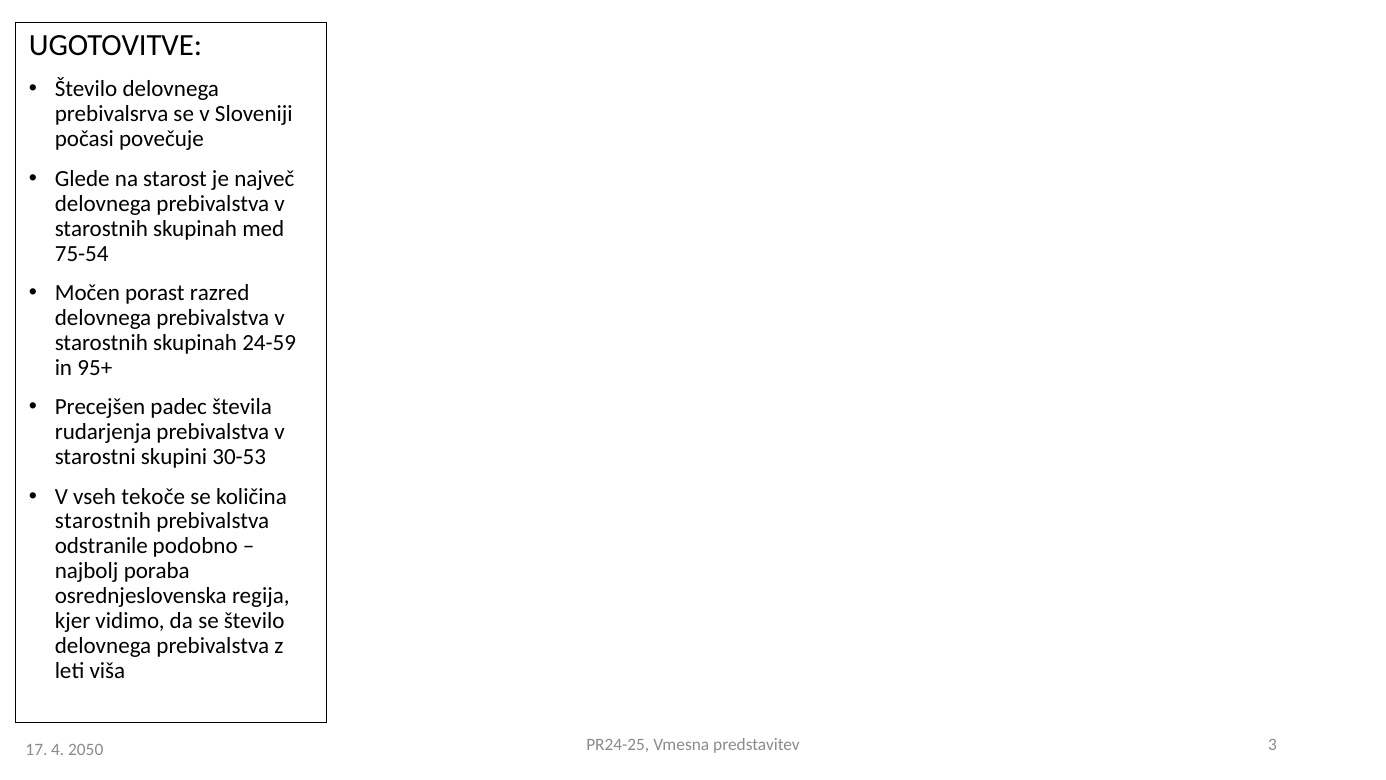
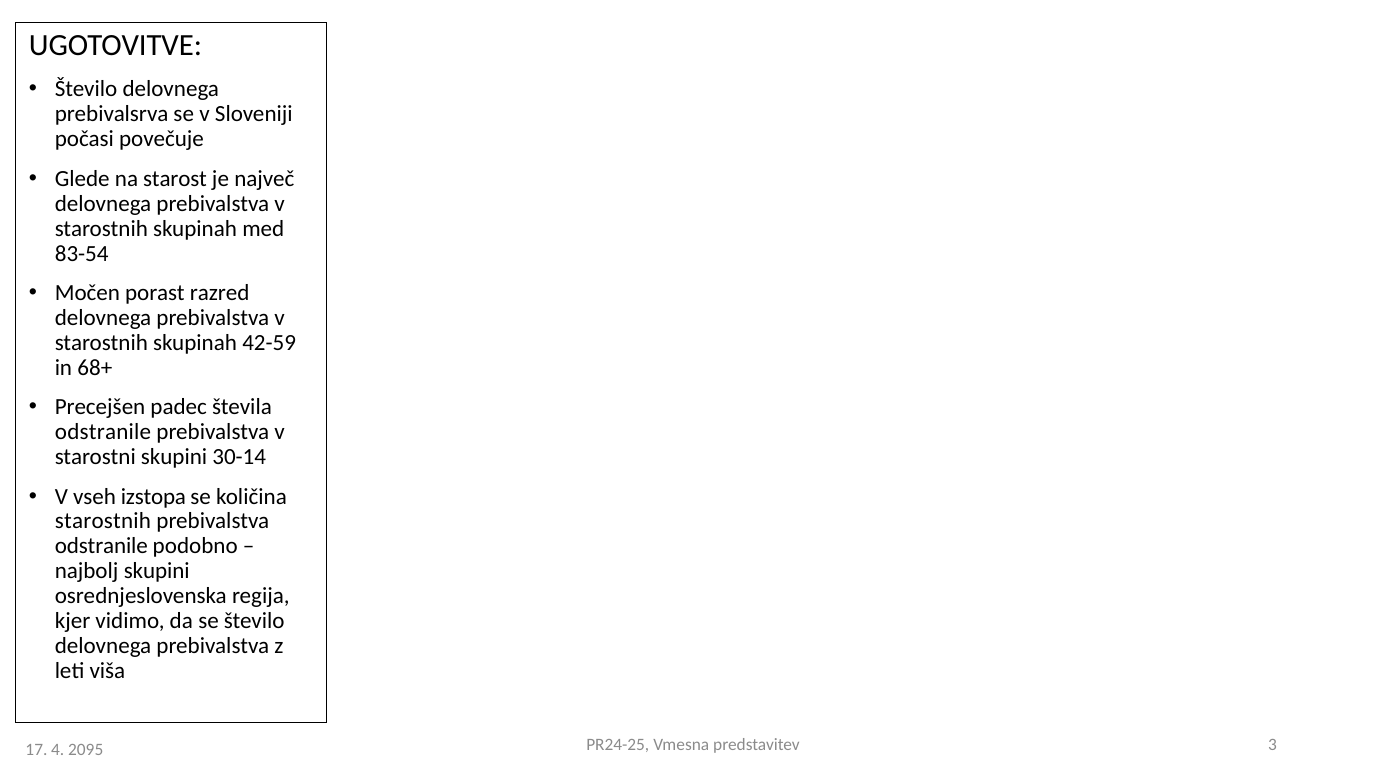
75-54: 75-54 -> 83-54 (82, 253)
24-59: 24-59 -> 42-59 (269, 343)
95+: 95+ -> 68+ (95, 368)
rudarjenja: rudarjenja -> odstranile (103, 432)
30-53: 30-53 -> 30-14 (239, 457)
tekoče: tekoče -> izstopa (153, 496)
najbolj poraba: poraba -> skupini (157, 571)
2050: 2050 -> 2095 (86, 750)
